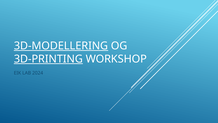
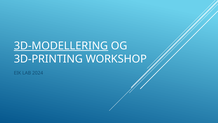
3D-PRINTING underline: present -> none (48, 59)
